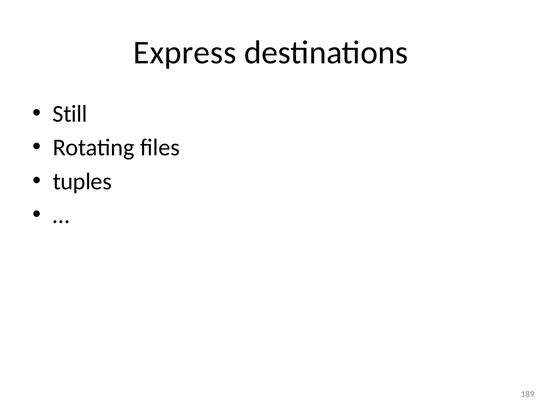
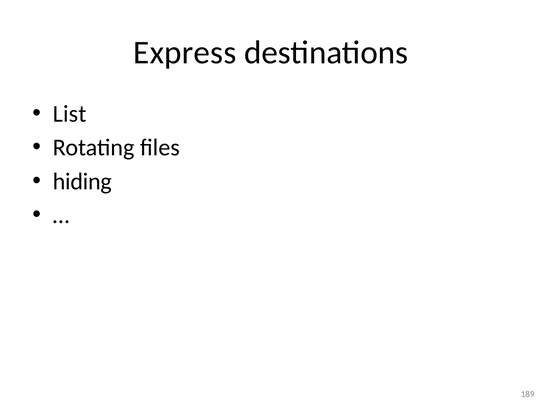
Still: Still -> List (70, 114)
tuples: tuples -> hiding (82, 181)
